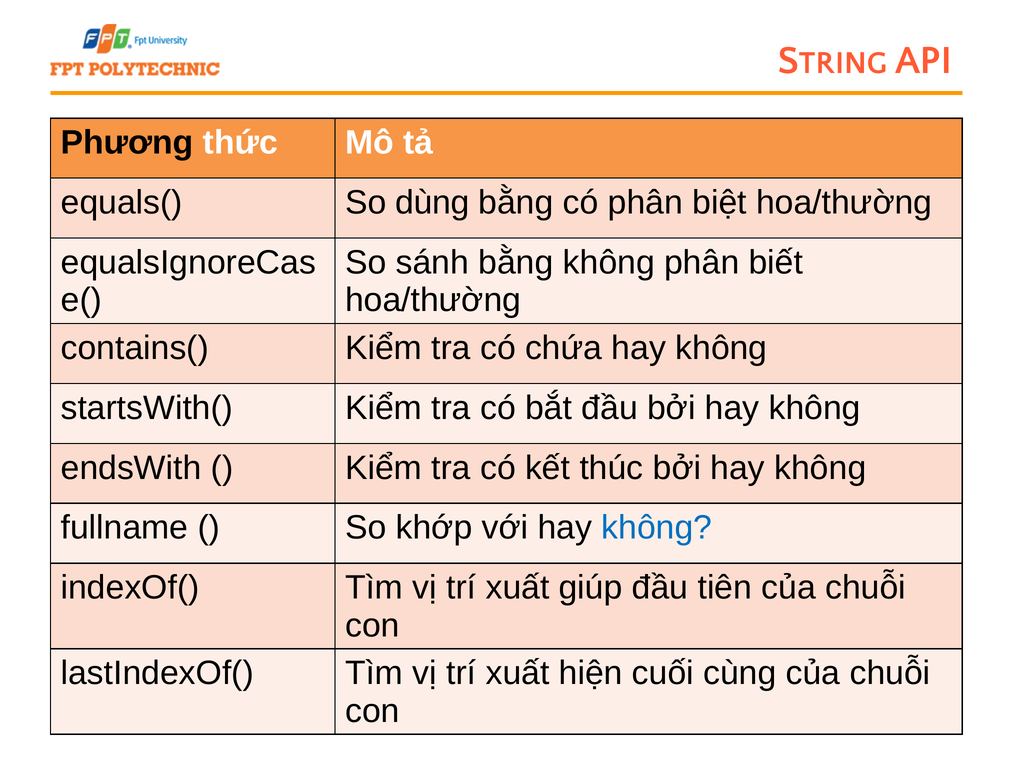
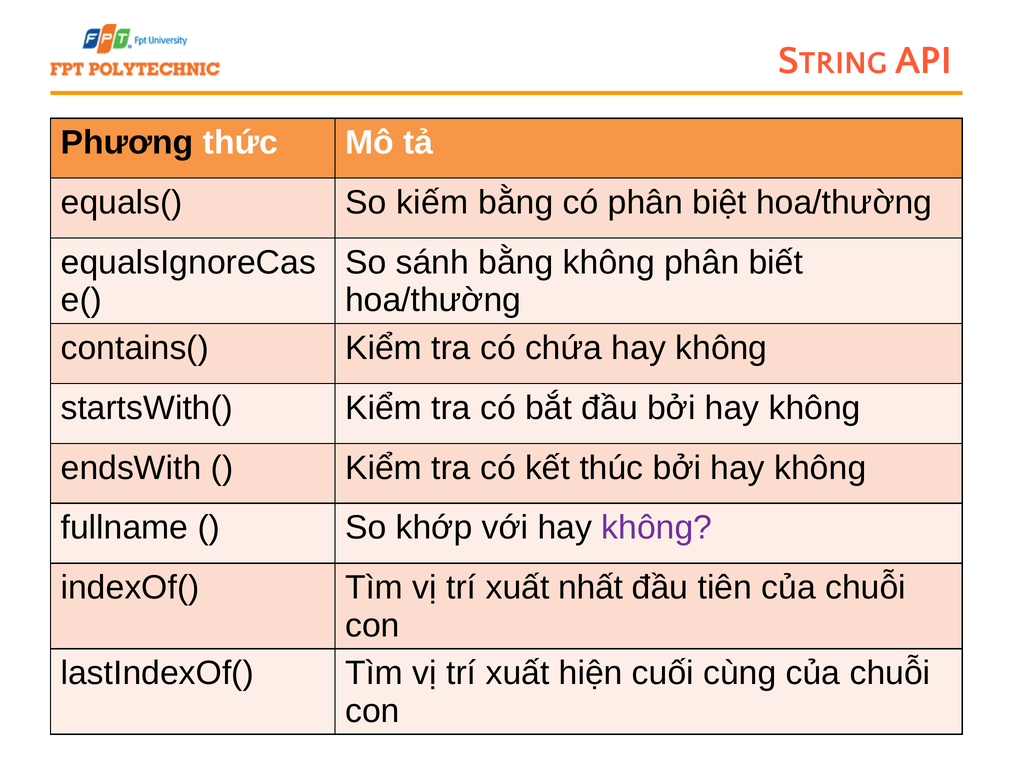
dùng: dùng -> kiếm (432, 203)
không colour: blue -> purple (657, 528)
giúp: giúp -> nhất (591, 588)
